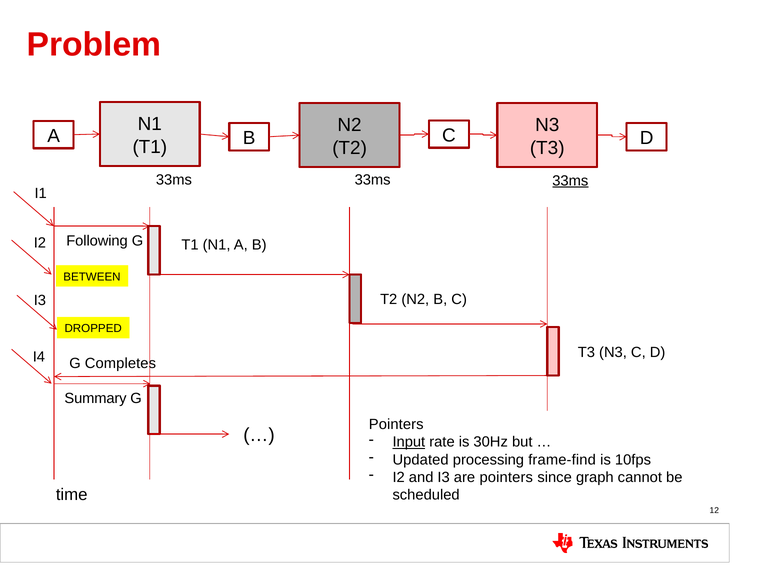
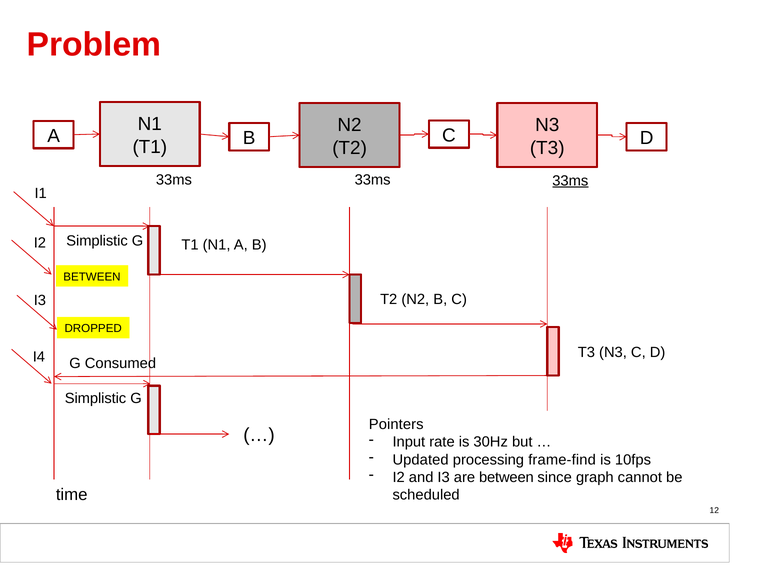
Following: Following -> Simplistic (97, 241)
Completes: Completes -> Consumed (120, 363)
Summary: Summary -> Simplistic (96, 398)
Input underline: present -> none (409, 442)
are pointers: pointers -> between (506, 477)
